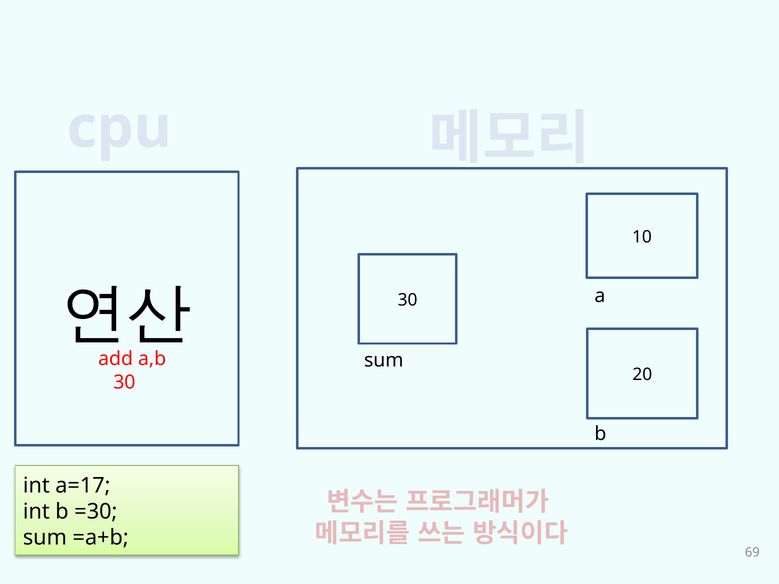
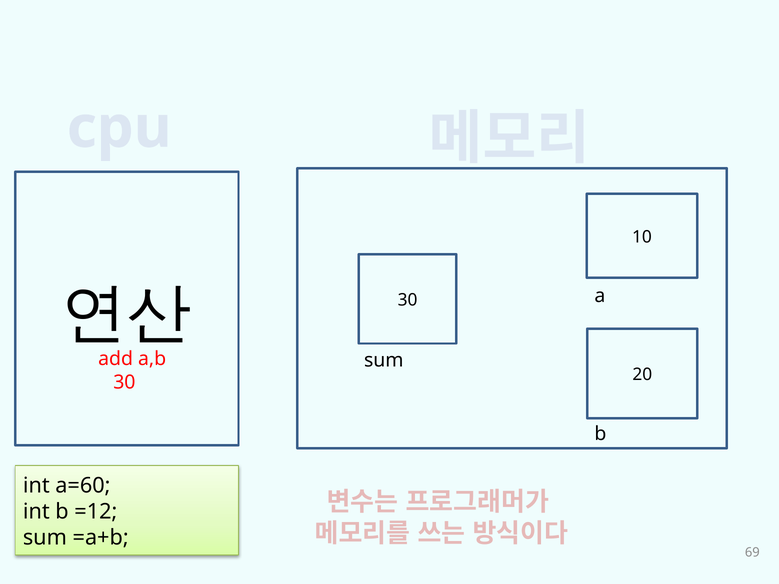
a=17: a=17 -> a=60 (83, 486)
=30: =30 -> =12 (96, 512)
